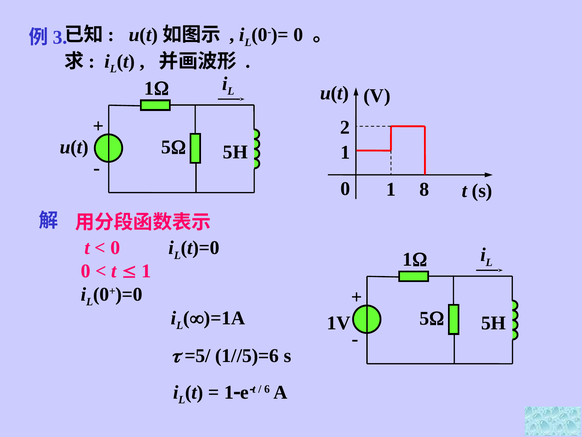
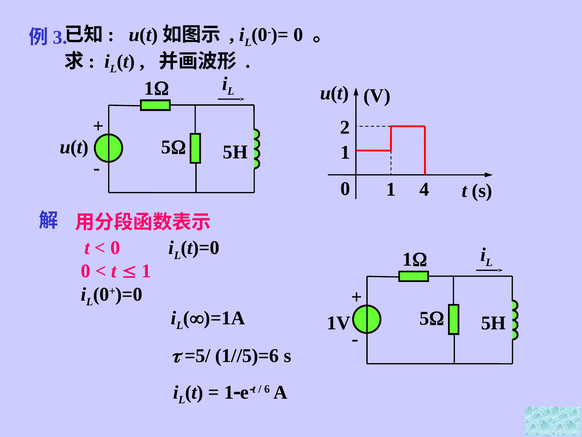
8: 8 -> 4 (424, 189)
